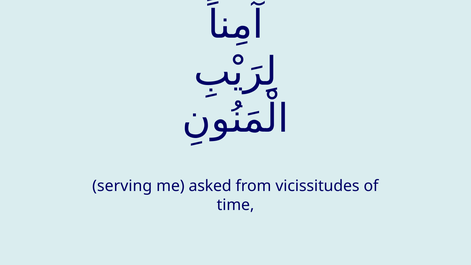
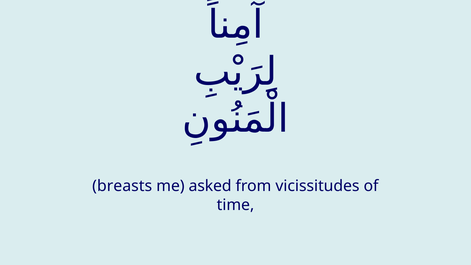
serving: serving -> breasts (122, 186)
